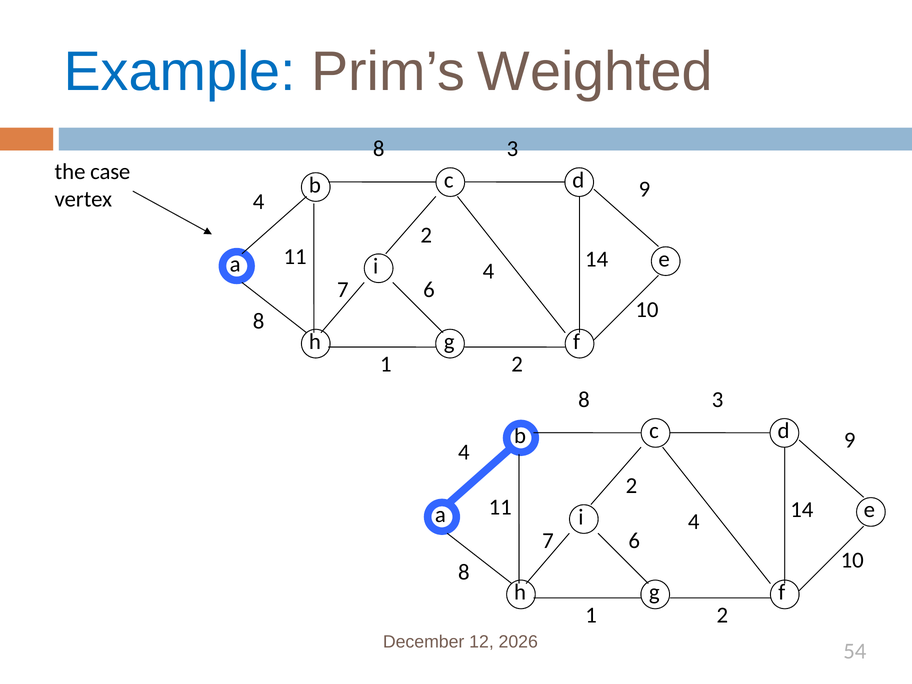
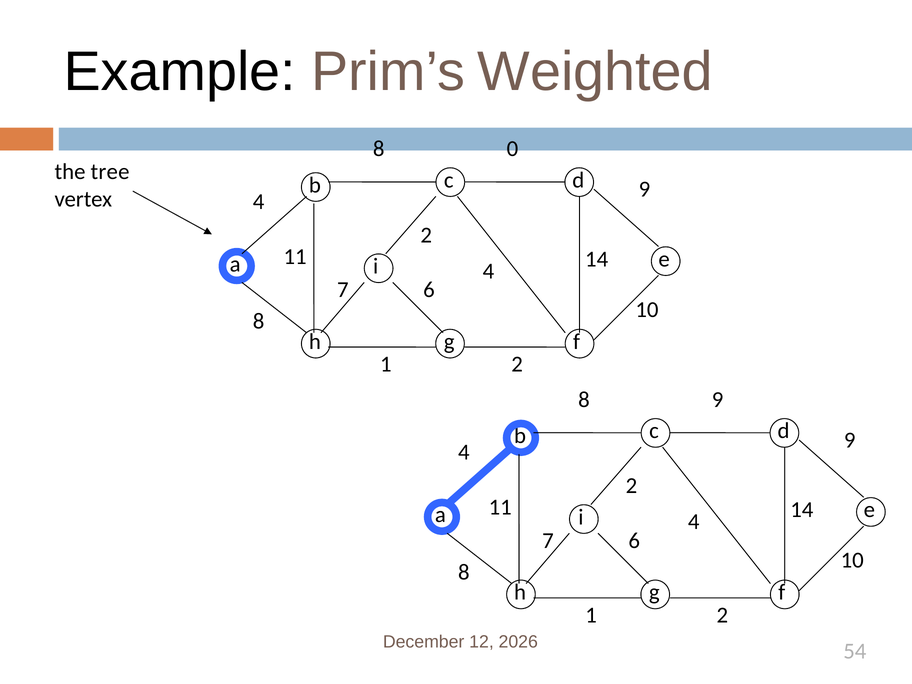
Example colour: blue -> black (180, 72)
3: 3 -> 0 (512, 149)
case: case -> tree (110, 172)
3: 3 -> 9 (718, 400)
